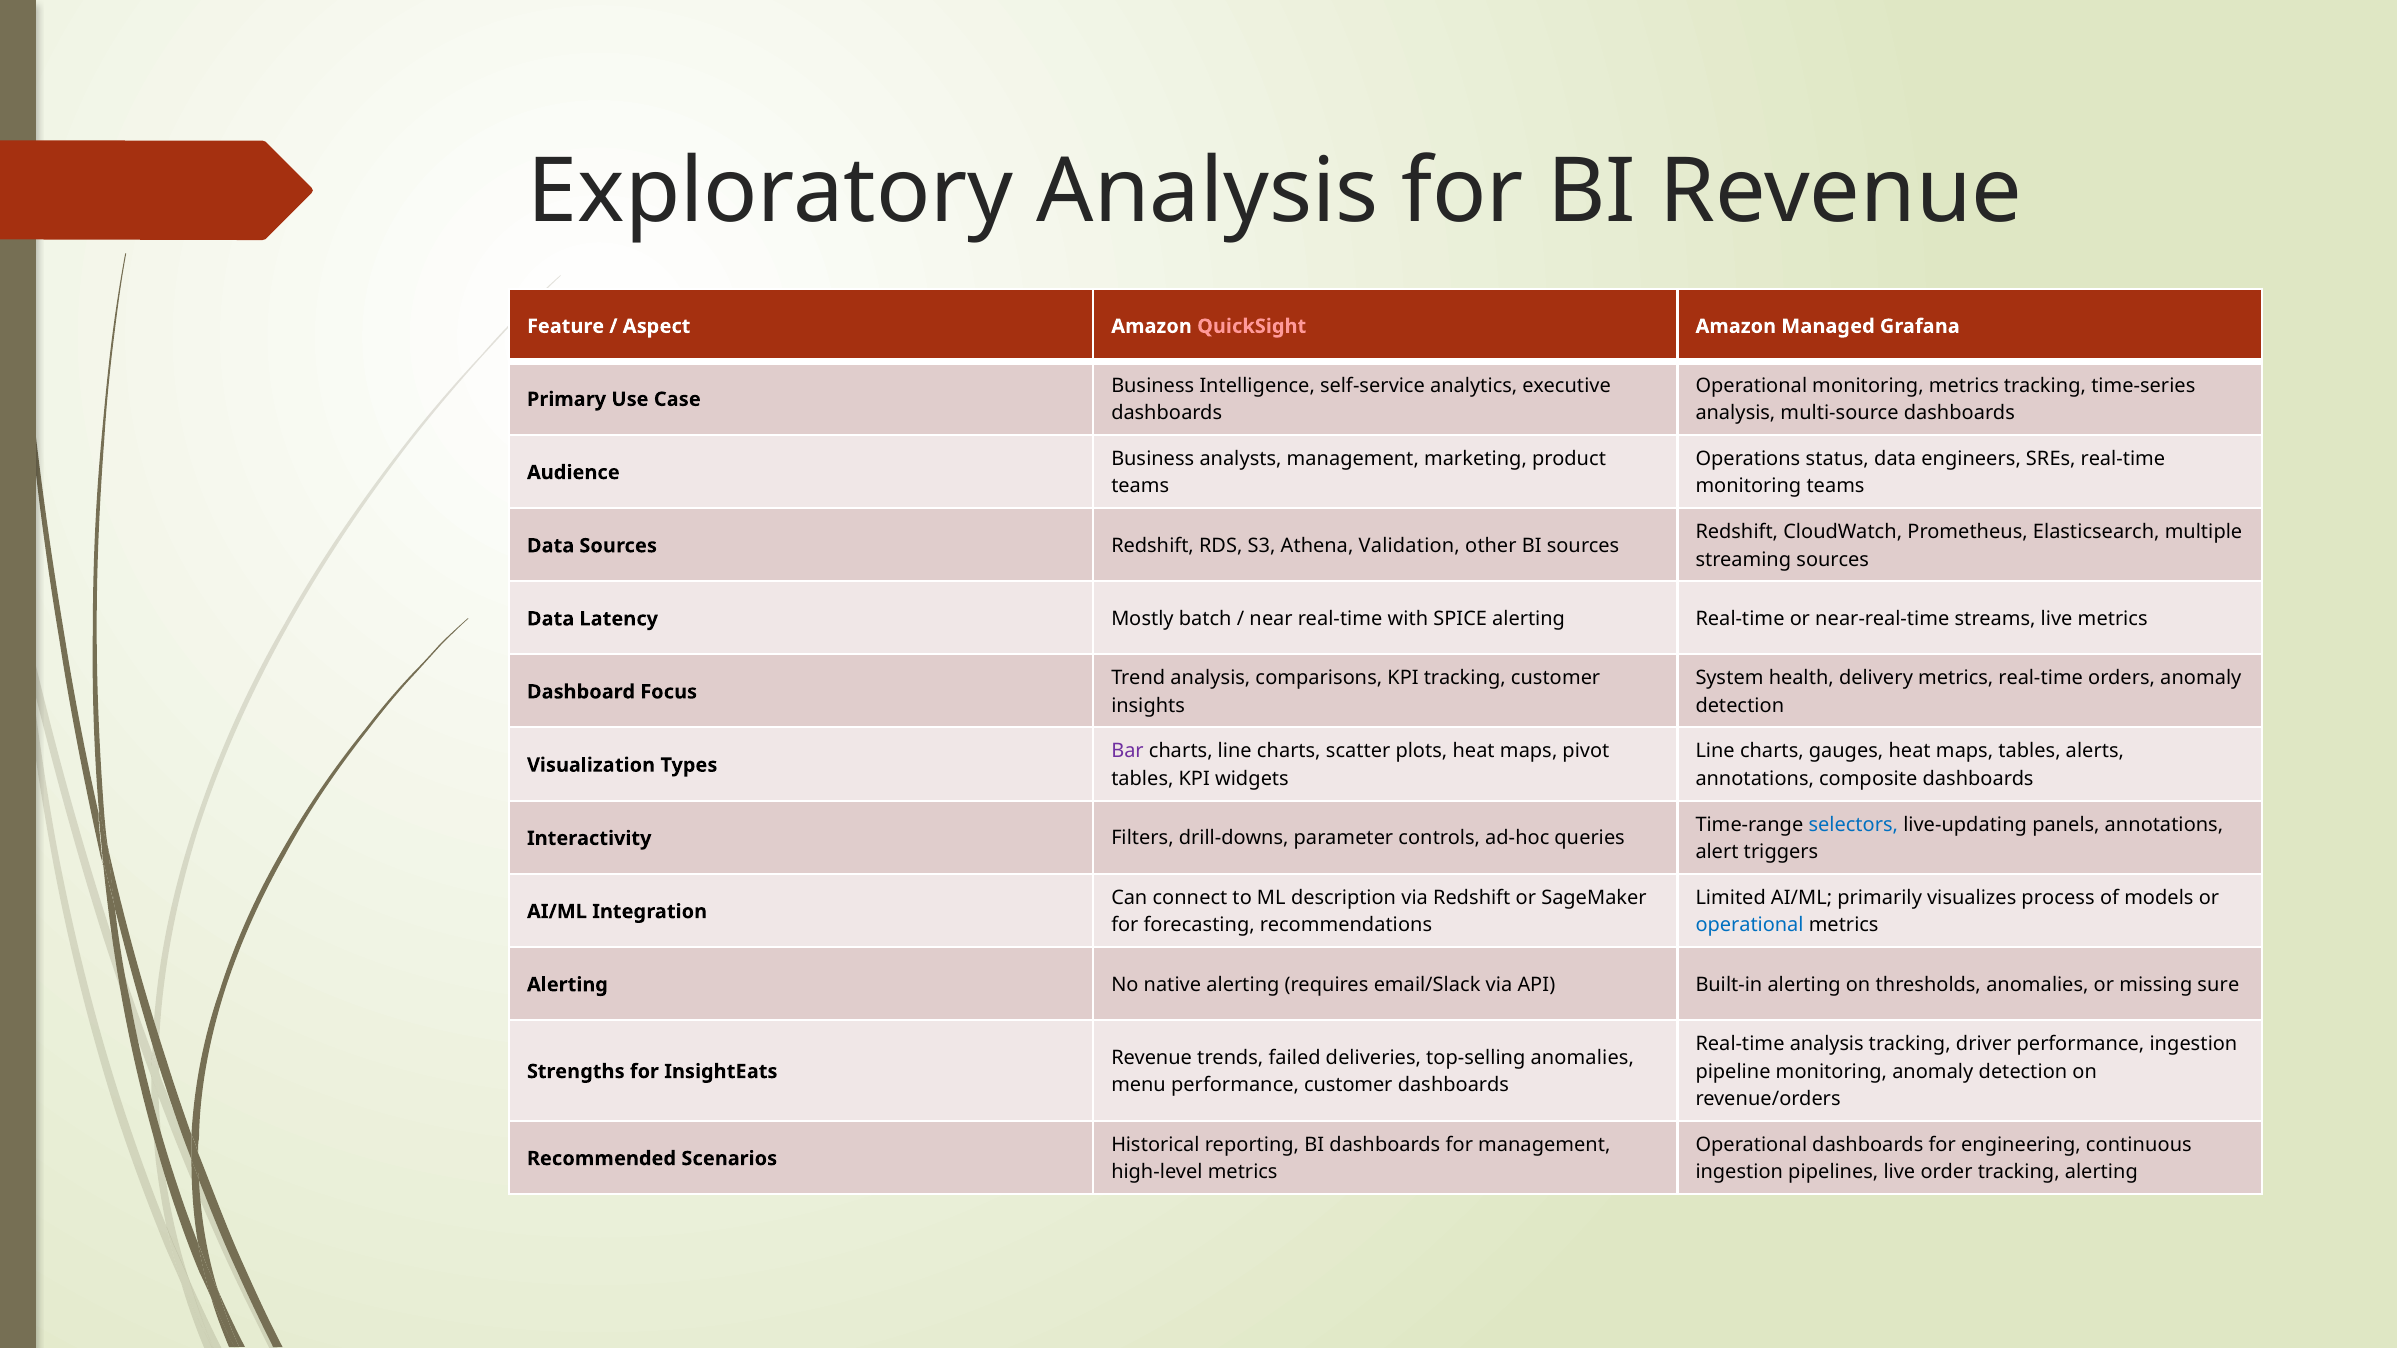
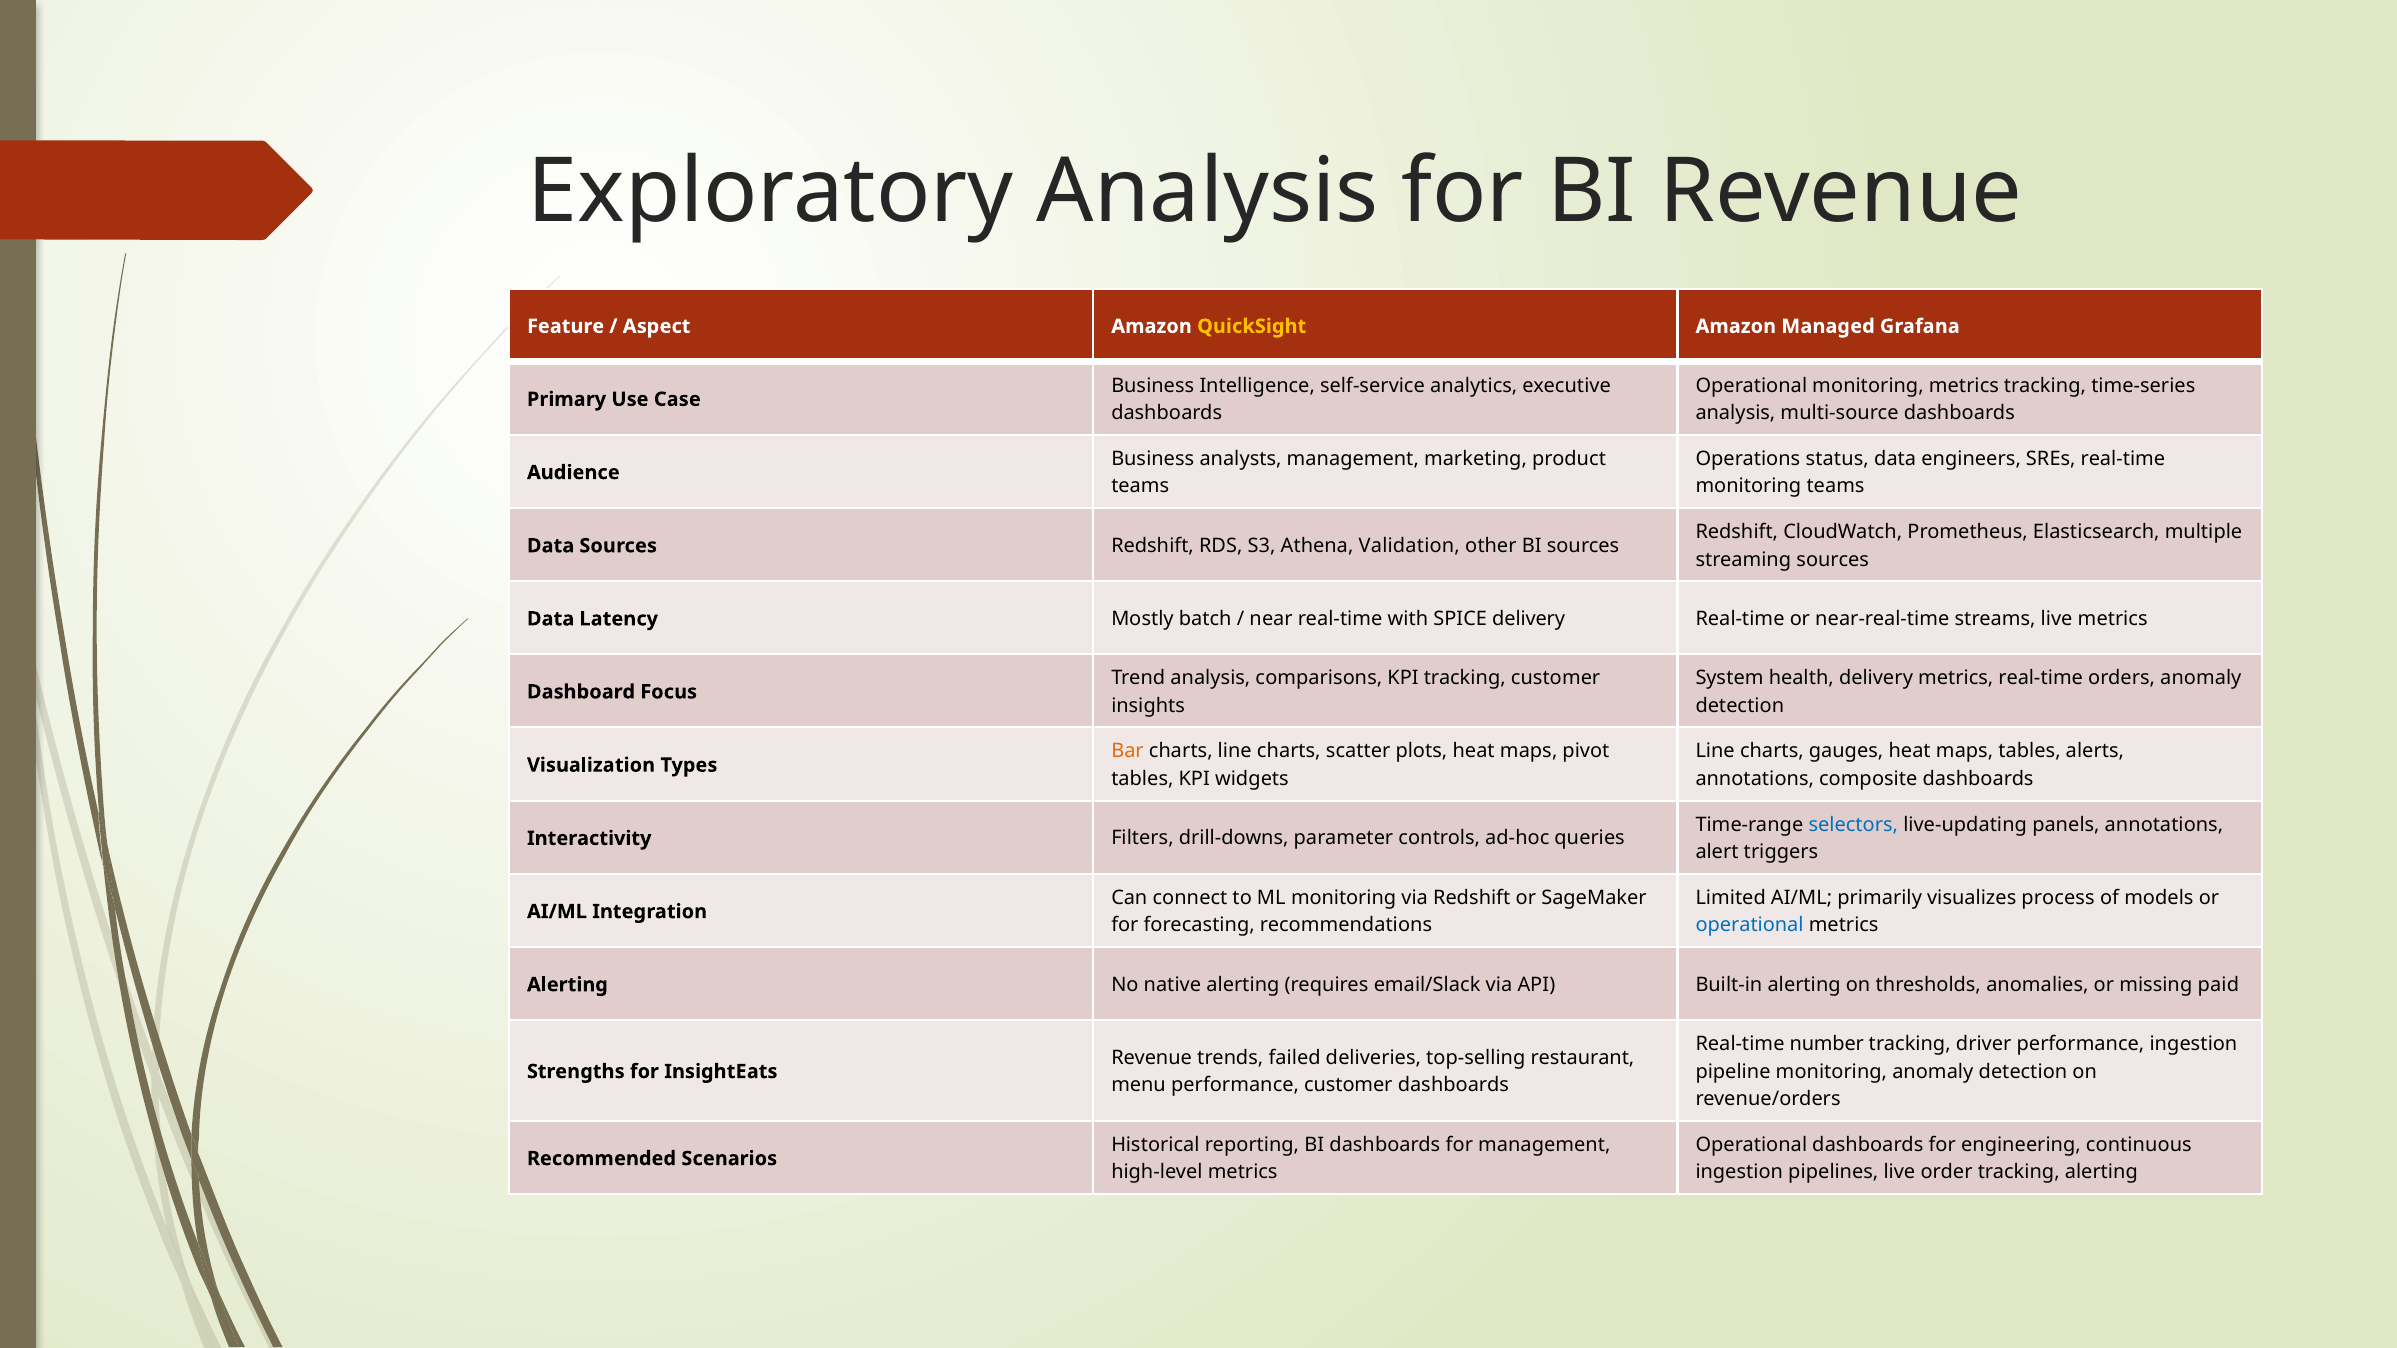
QuickSight colour: pink -> yellow (1252, 326)
SPICE alerting: alerting -> delivery (1529, 619)
Bar colour: purple -> orange (1127, 752)
ML description: description -> monitoring (1344, 898)
sure: sure -> paid (2218, 985)
Real-time analysis: analysis -> number (1827, 1044)
top-selling anomalies: anomalies -> restaurant (1582, 1058)
